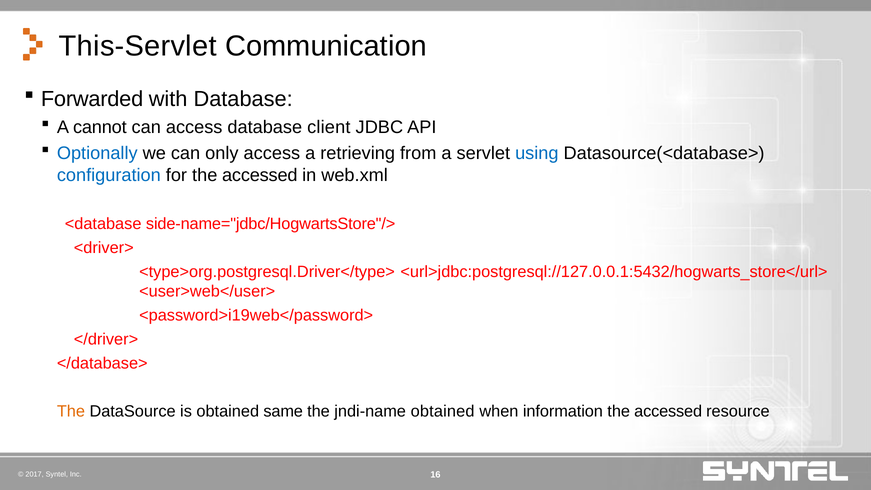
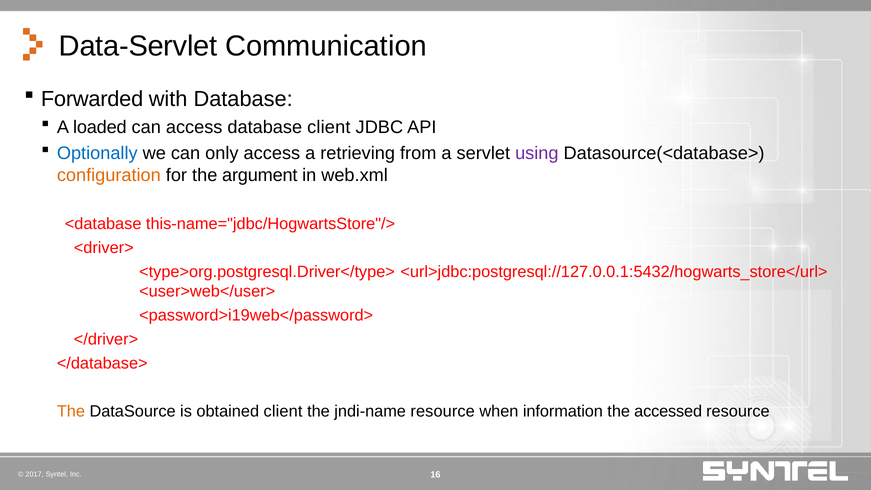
This-Servlet: This-Servlet -> Data-Servlet (138, 46)
cannot: cannot -> loaded (100, 127)
using colour: blue -> purple (537, 153)
configuration colour: blue -> orange (109, 175)
for the accessed: accessed -> argument (260, 175)
side-name="jdbc/HogwartsStore"/>: side-name="jdbc/HogwartsStore"/> -> this-name="jdbc/HogwartsStore"/> (271, 224)
obtained same: same -> client (283, 411)
jndi-name obtained: obtained -> resource (443, 411)
